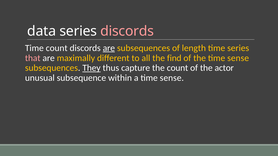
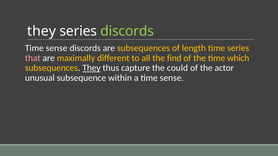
data: data -> they (42, 31)
discords colour: pink -> light green (127, 31)
count: count -> sense (57, 48)
are underline: present -> none (109, 48)
the time sense: sense -> which (238, 58)
the count: count -> could (177, 68)
